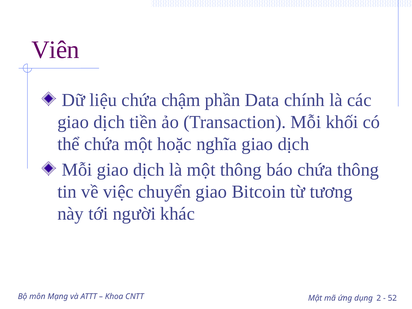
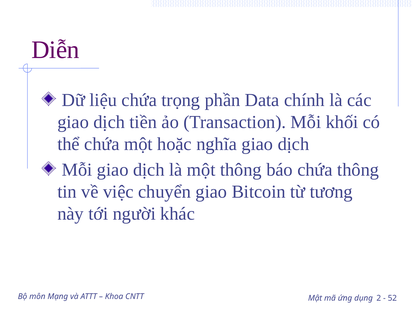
Viên: Viên -> Diễn (55, 50)
chậm: chậm -> trọng (181, 100)
